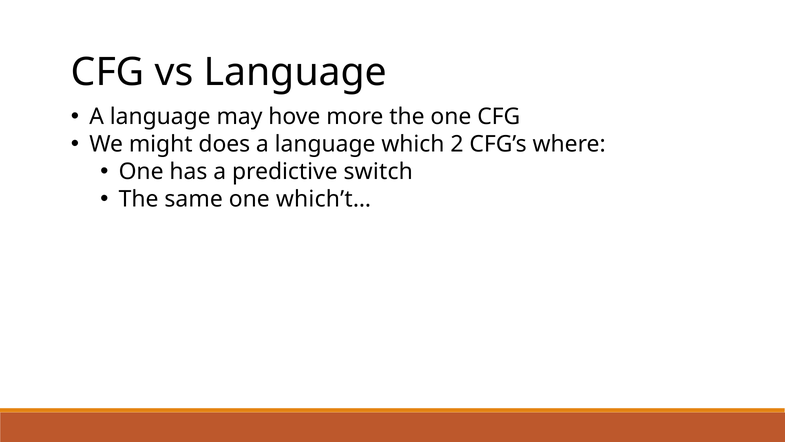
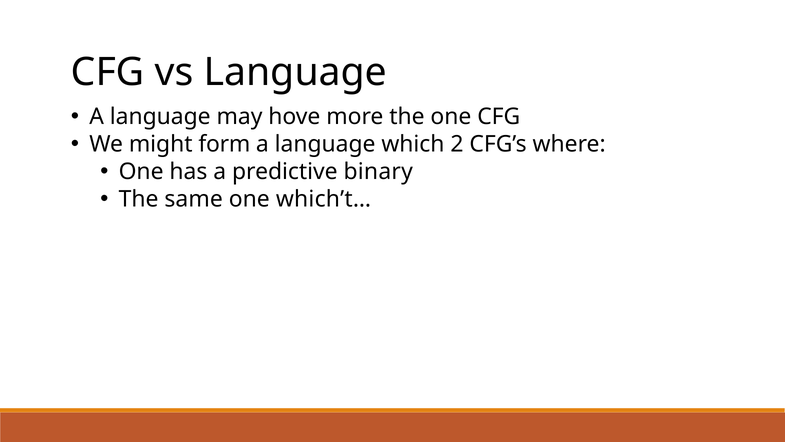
does: does -> form (224, 144)
switch: switch -> binary (378, 172)
